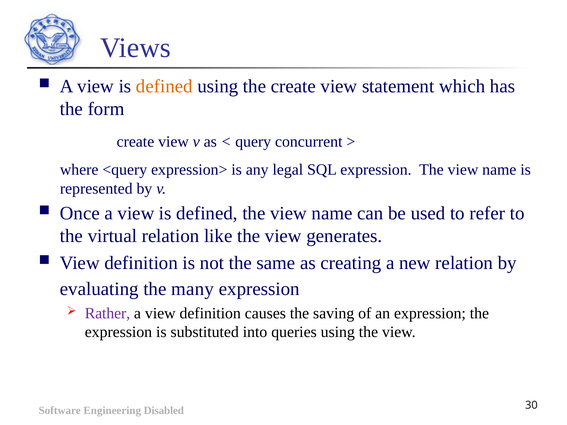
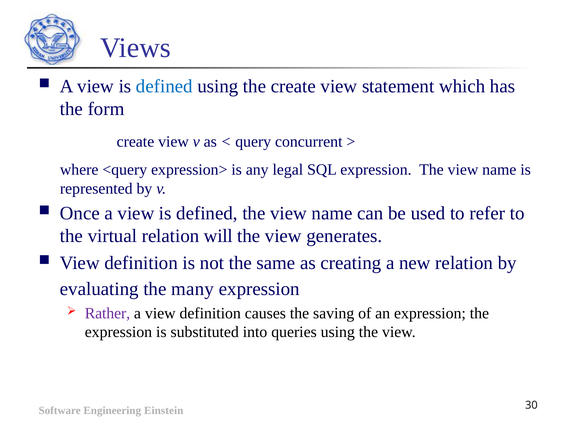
defined colour: orange -> blue (164, 86)
like: like -> will (218, 236)
Disabled: Disabled -> Einstein (164, 411)
